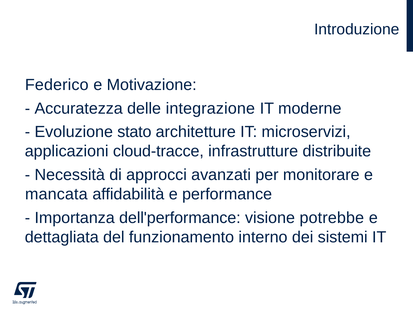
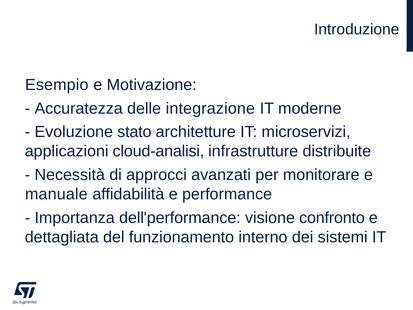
Federico: Federico -> Esempio (57, 85)
cloud-tracce: cloud-tracce -> cloud-analisi (158, 151)
mancata: mancata -> manuale (56, 194)
potrebbe: potrebbe -> confronto (332, 218)
